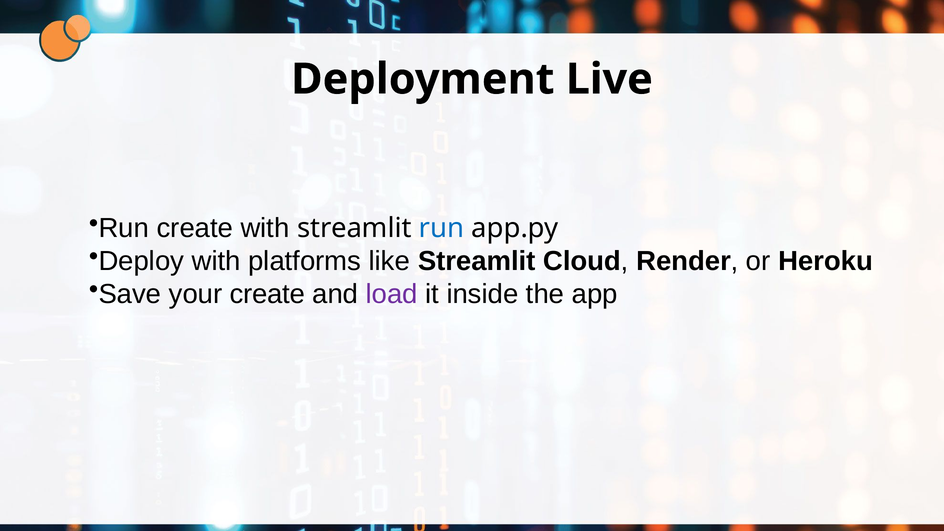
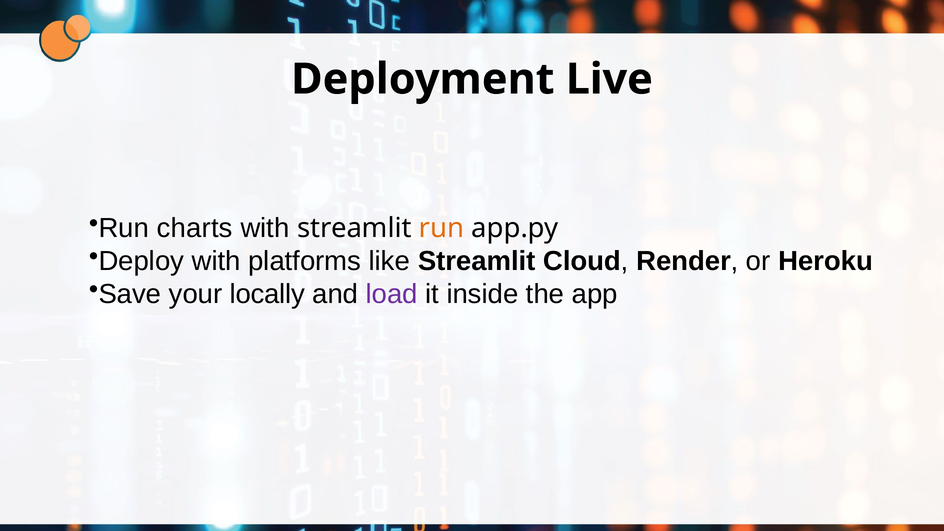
Run create: create -> charts (195, 228)
run colour: blue -> orange (442, 228)
your create: create -> locally (267, 294)
